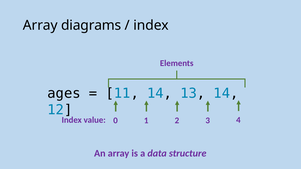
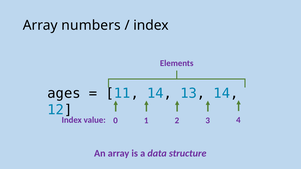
diagrams: diagrams -> numbers (91, 25)
